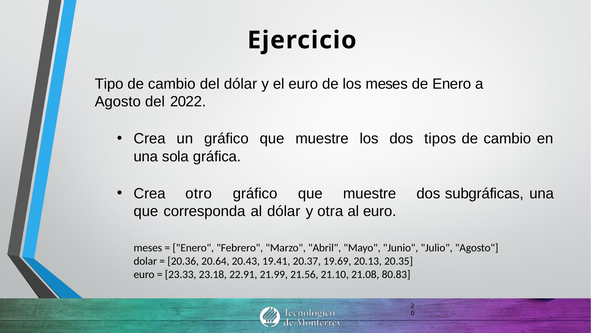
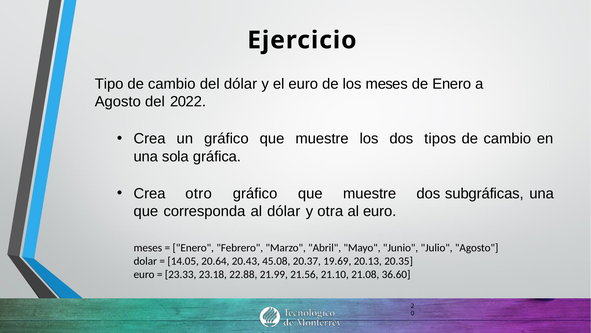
20.36: 20.36 -> 14.05 (183, 261)
19.41: 19.41 -> 45.08 (276, 261)
22.91: 22.91 -> 22.88 (243, 274)
80.83: 80.83 -> 36.60 (396, 274)
